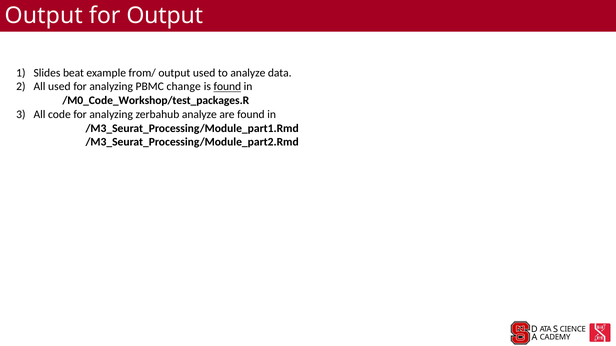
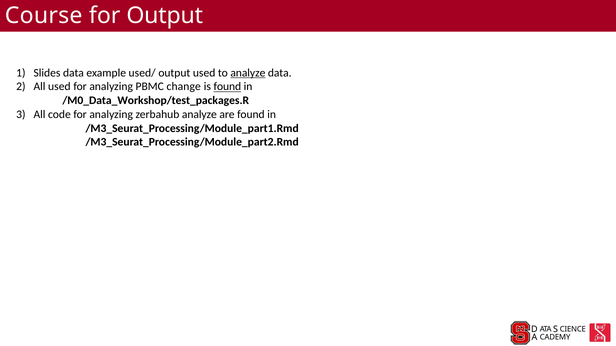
Output: Output -> Course (44, 16)
Slides beat: beat -> data (73, 73)
from/: from/ -> used/ (142, 73)
analyze underline: none -> present (248, 73)
/M0_Code_Workshop/test_packages.R: /M0_Code_Workshop/test_packages.R -> /M0_Data_Workshop/test_packages.R (156, 101)
